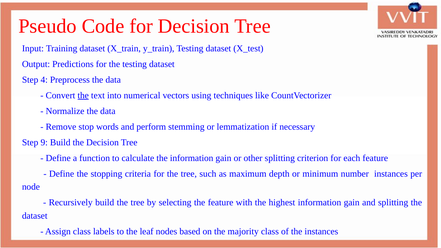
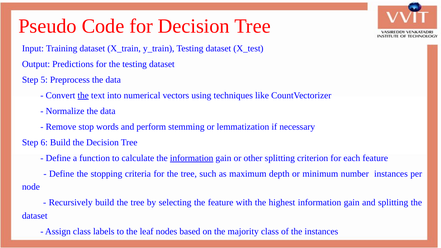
4: 4 -> 5 (44, 80)
9: 9 -> 6 (44, 142)
information underline: none -> present (192, 158)
